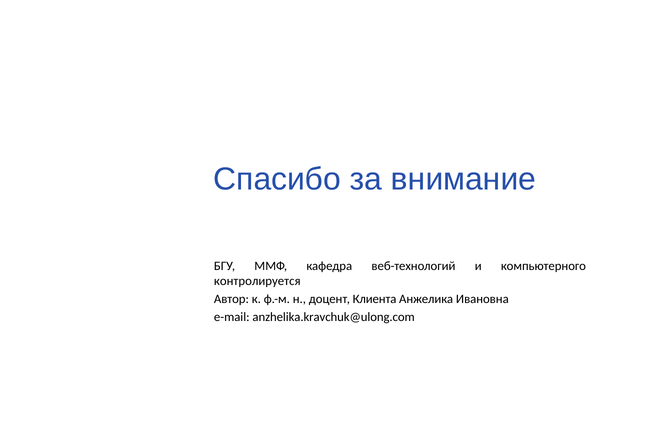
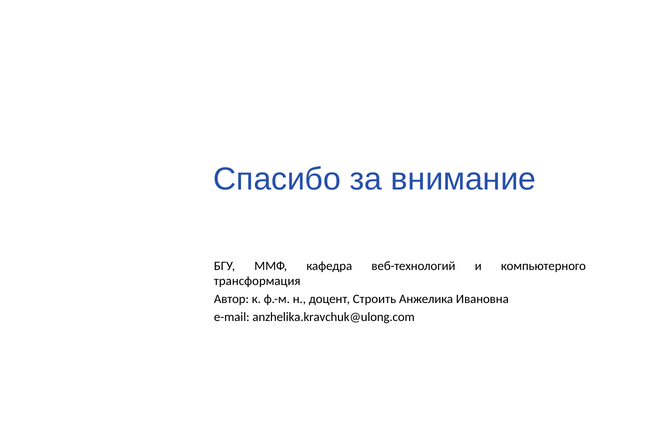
контролируется: контролируется -> трансформация (257, 281)
Клиента: Клиента -> Строить (374, 299)
